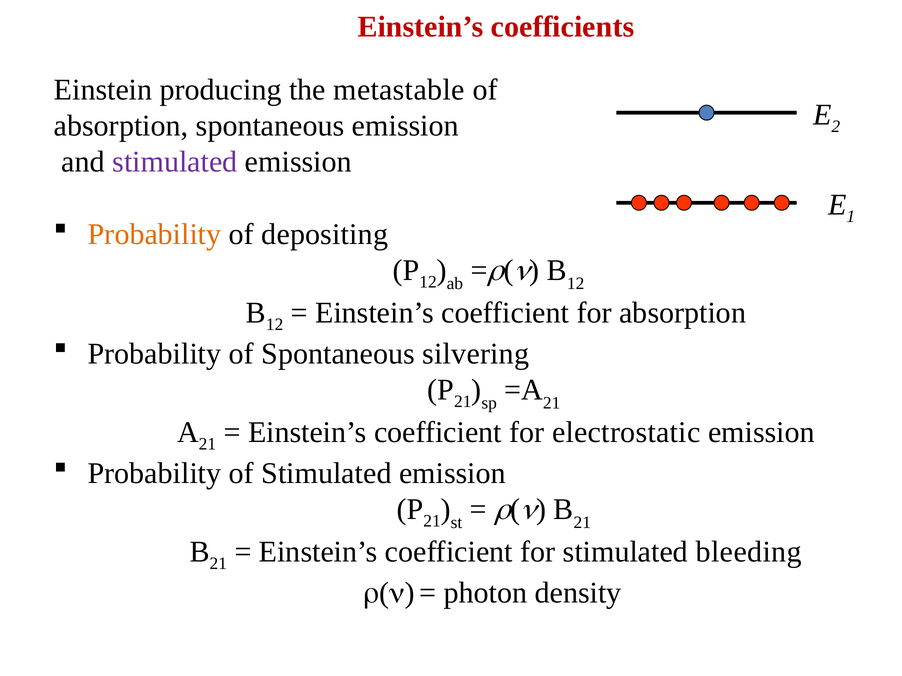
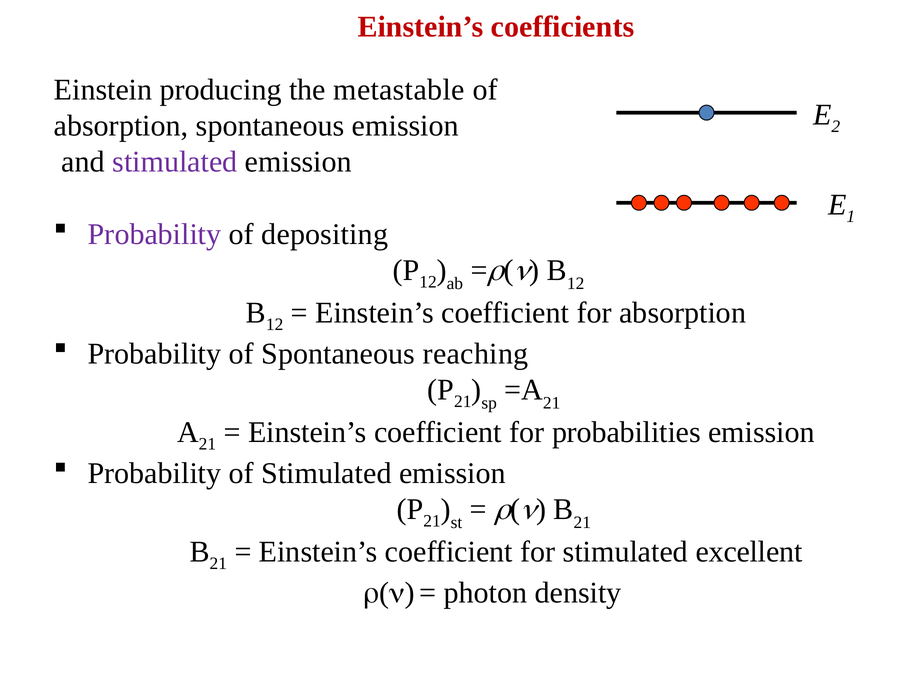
Probability colour: orange -> purple (155, 234)
silvering: silvering -> reaching (476, 354)
electrostatic: electrostatic -> probabilities (626, 433)
bleeding: bleeding -> excellent (749, 552)
